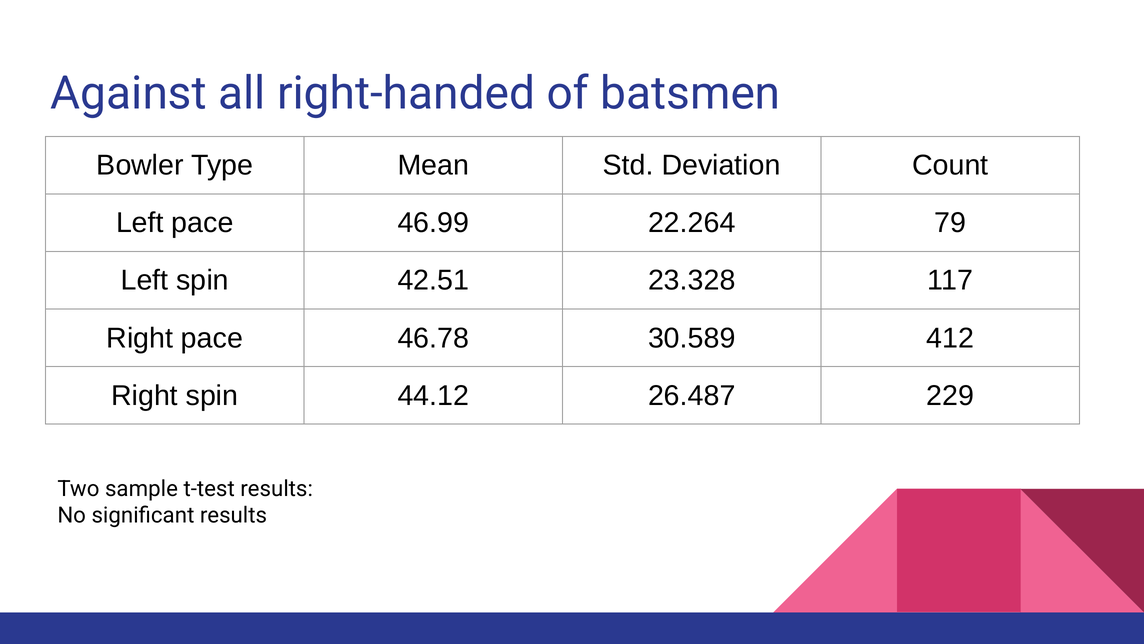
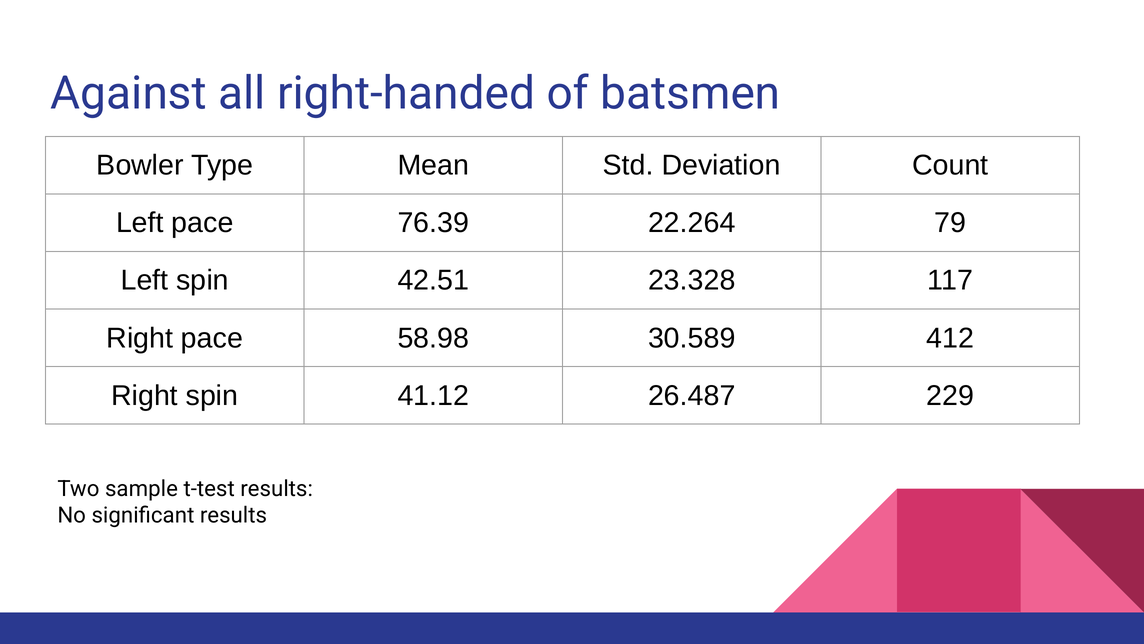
46.99: 46.99 -> 76.39 (433, 223)
46.78: 46.78 -> 58.98 (433, 338)
44.12: 44.12 -> 41.12 (433, 395)
